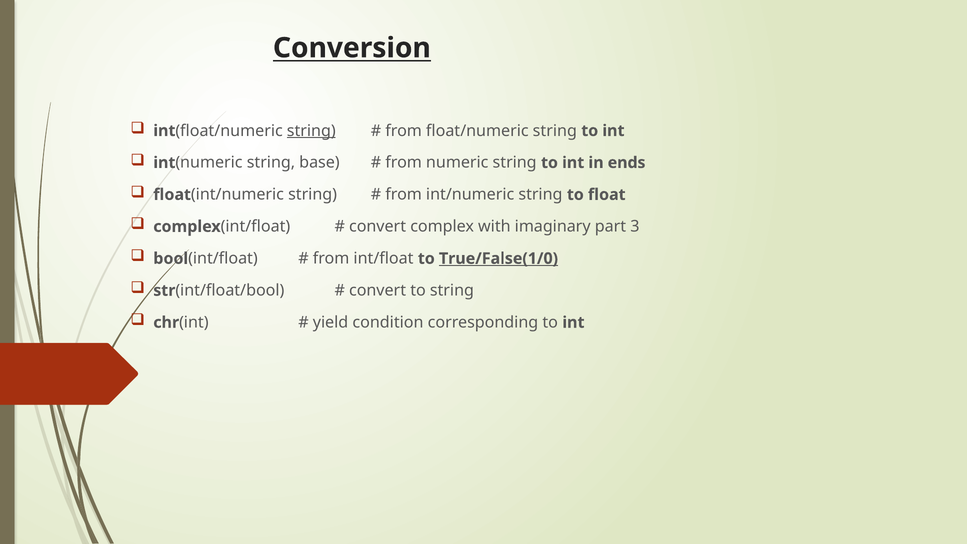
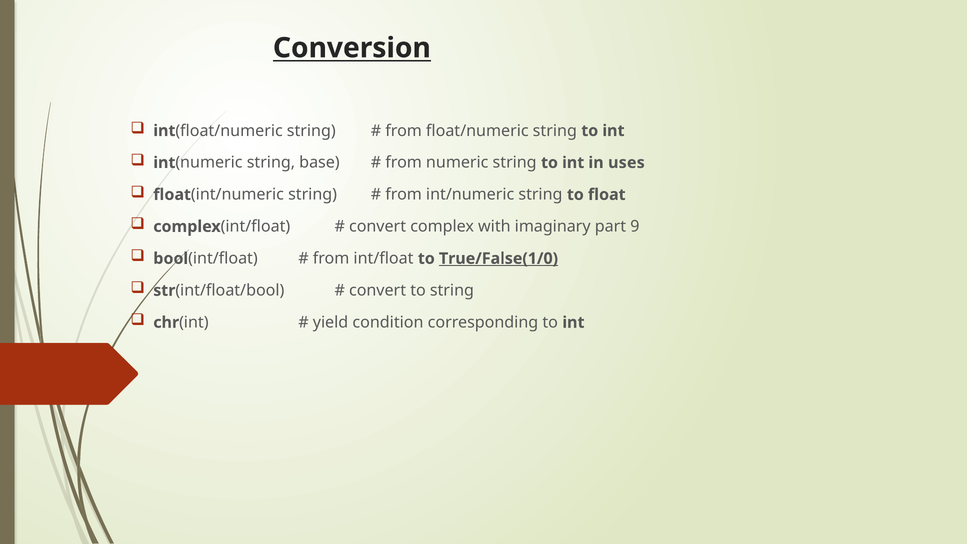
string underline: present -> none (311, 131)
ends: ends -> uses (626, 163)
3: 3 -> 9 (635, 227)
